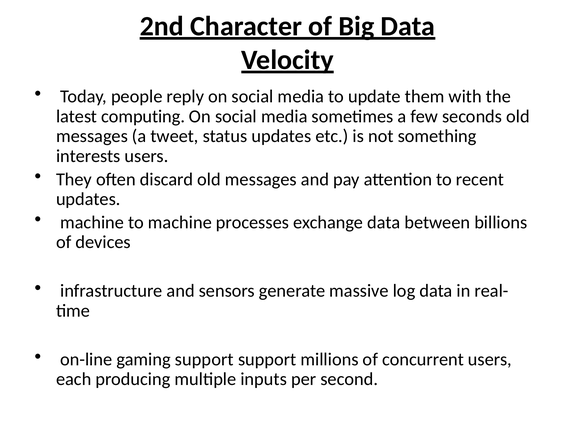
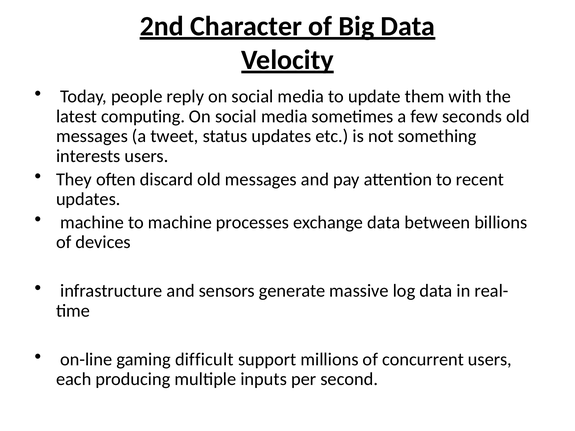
gaming support: support -> difficult (204, 360)
